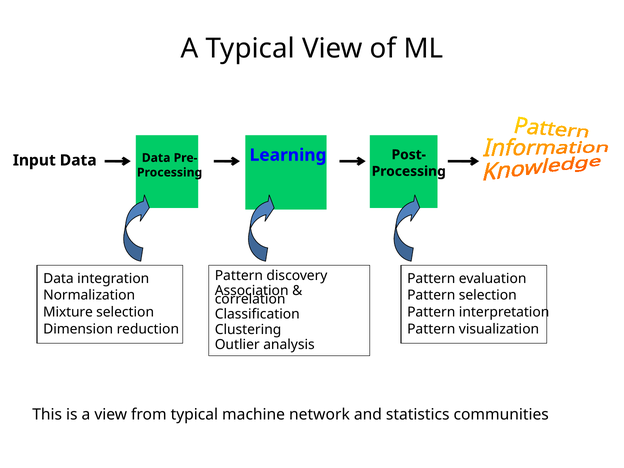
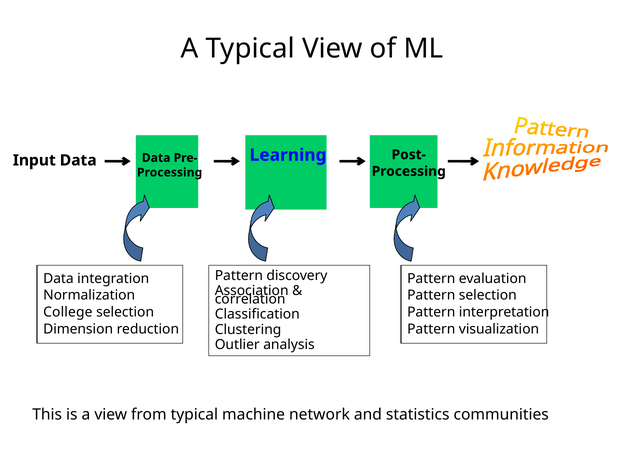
Mixture: Mixture -> College (68, 312)
